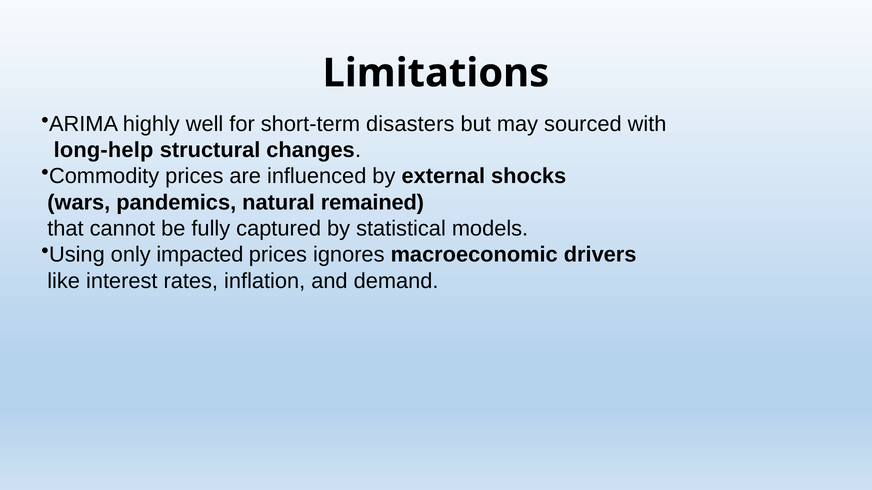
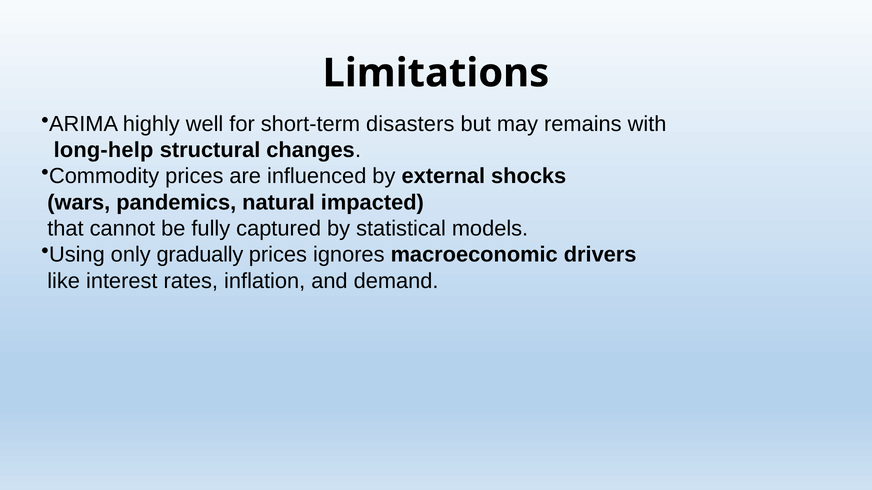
sourced: sourced -> remains (583, 124)
remained: remained -> impacted (372, 203)
impacted: impacted -> gradually (200, 255)
